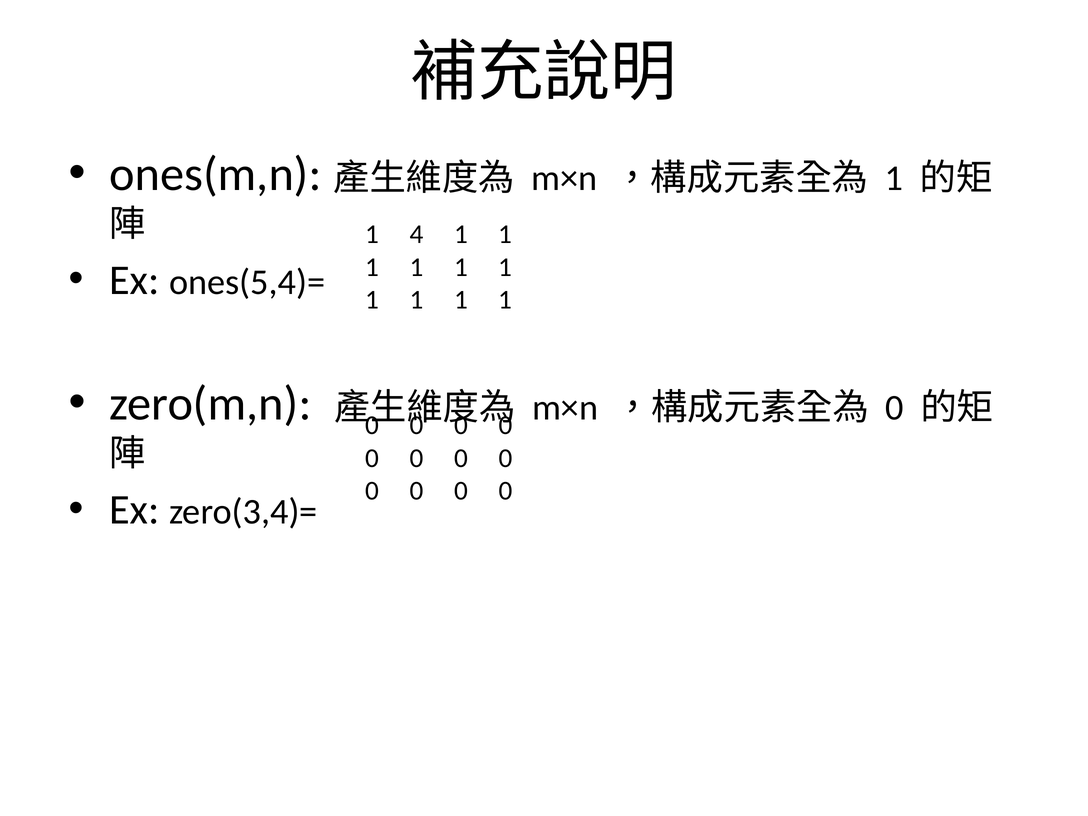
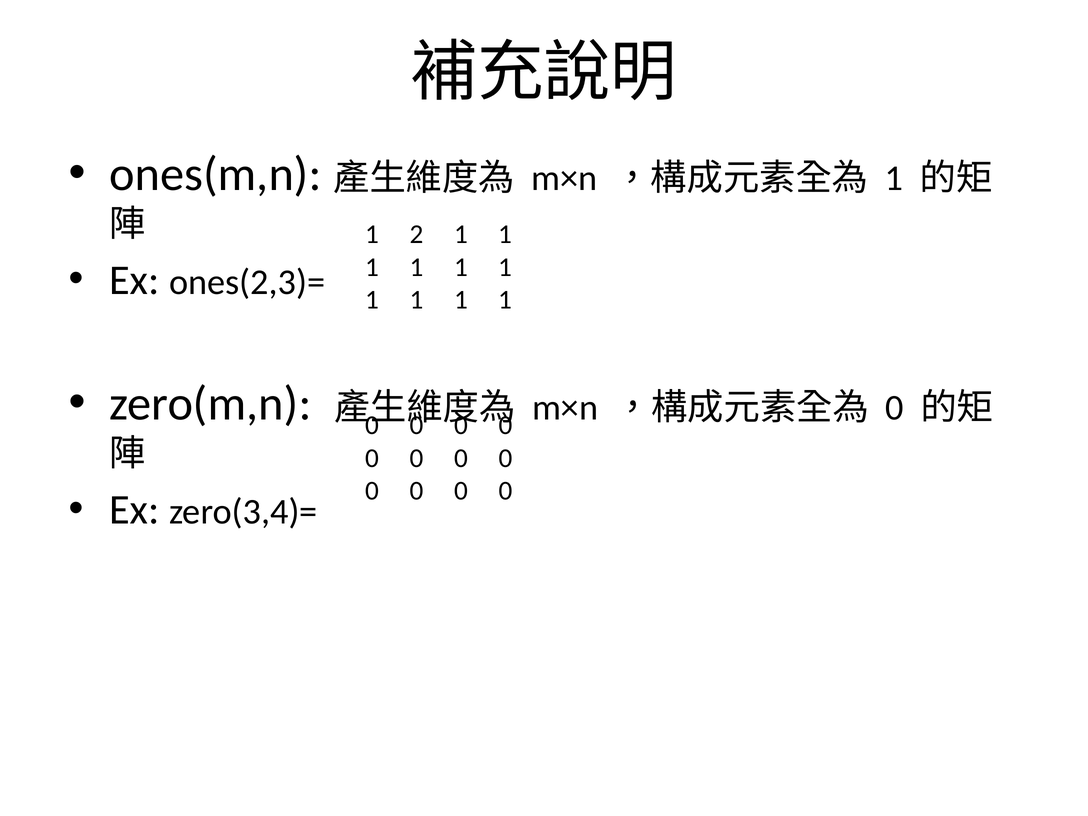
4: 4 -> 2 (416, 234)
ones(5,4)=: ones(5,4)= -> ones(2,3)= (247, 282)
